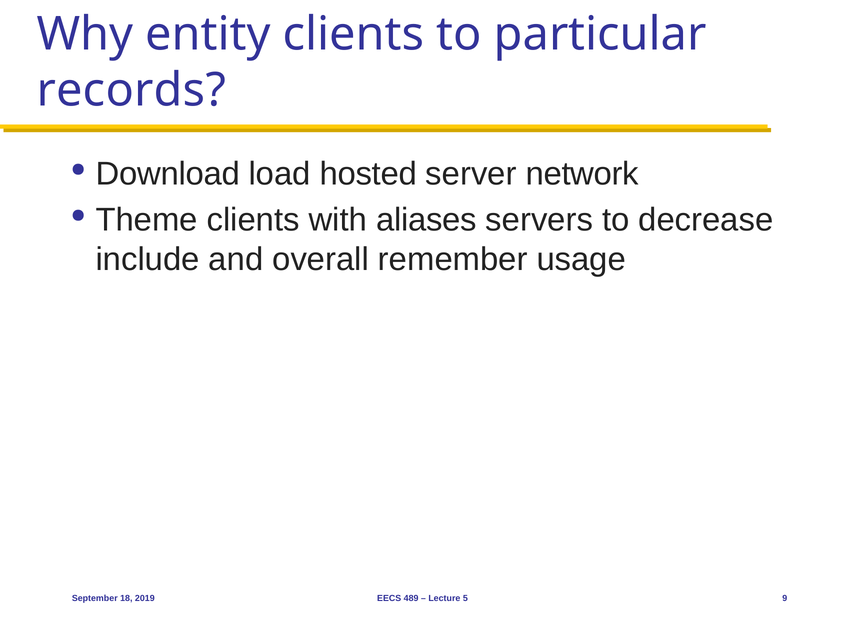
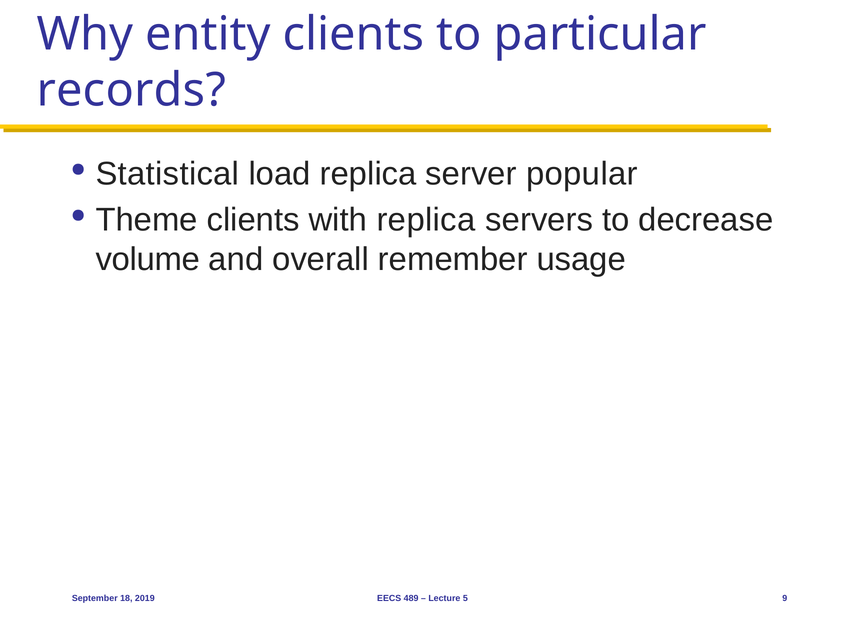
Download: Download -> Statistical (167, 174)
load hosted: hosted -> replica (368, 174)
network: network -> popular (582, 174)
with aliases: aliases -> replica (426, 220)
include: include -> volume (148, 260)
